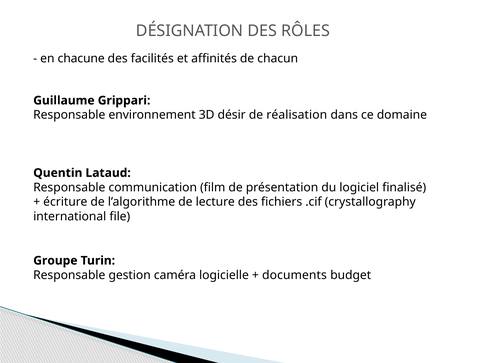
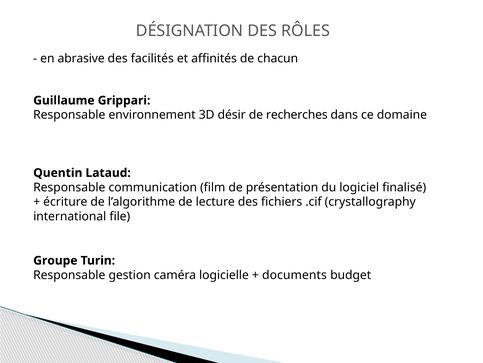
chacune: chacune -> abrasive (81, 58)
réalisation: réalisation -> recherches (297, 115)
